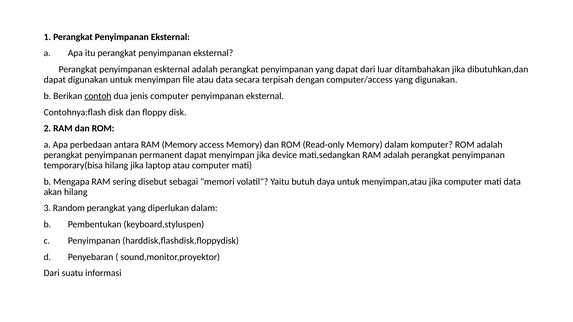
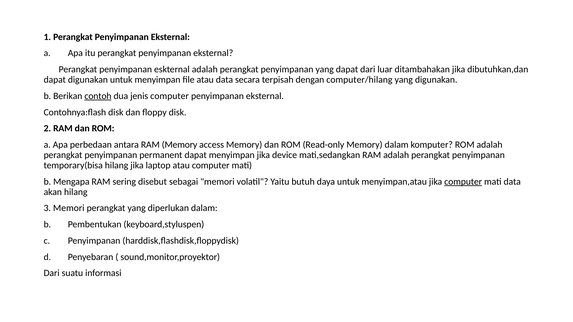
computer/access: computer/access -> computer/hilang (359, 80)
computer underline: none -> present (463, 182)
3 Random: Random -> Memori (69, 208)
